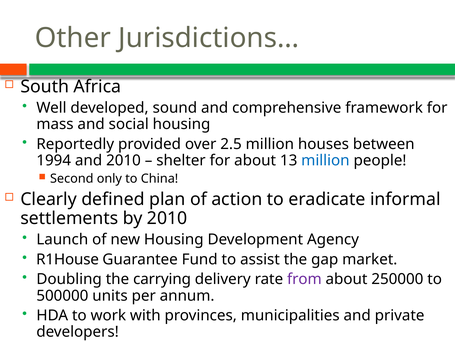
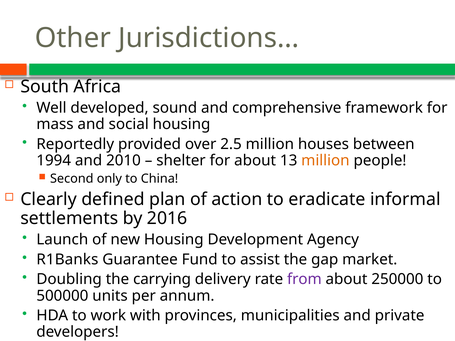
million colour: blue -> orange (325, 161)
by 2010: 2010 -> 2016 (167, 219)
R1House: R1House -> R1Banks (67, 260)
